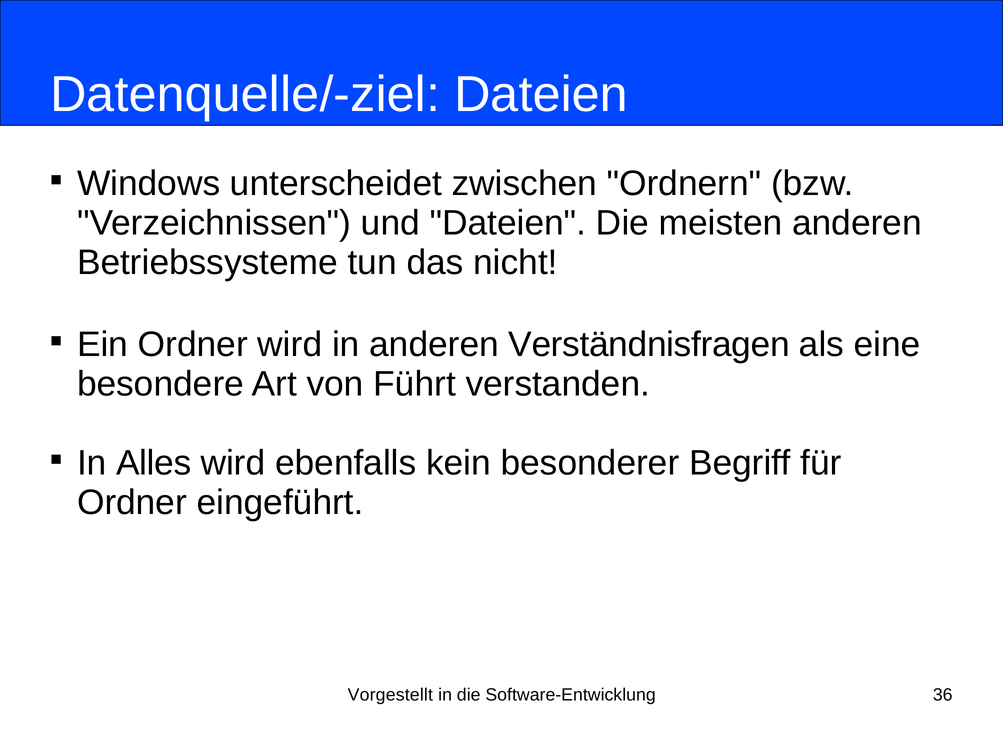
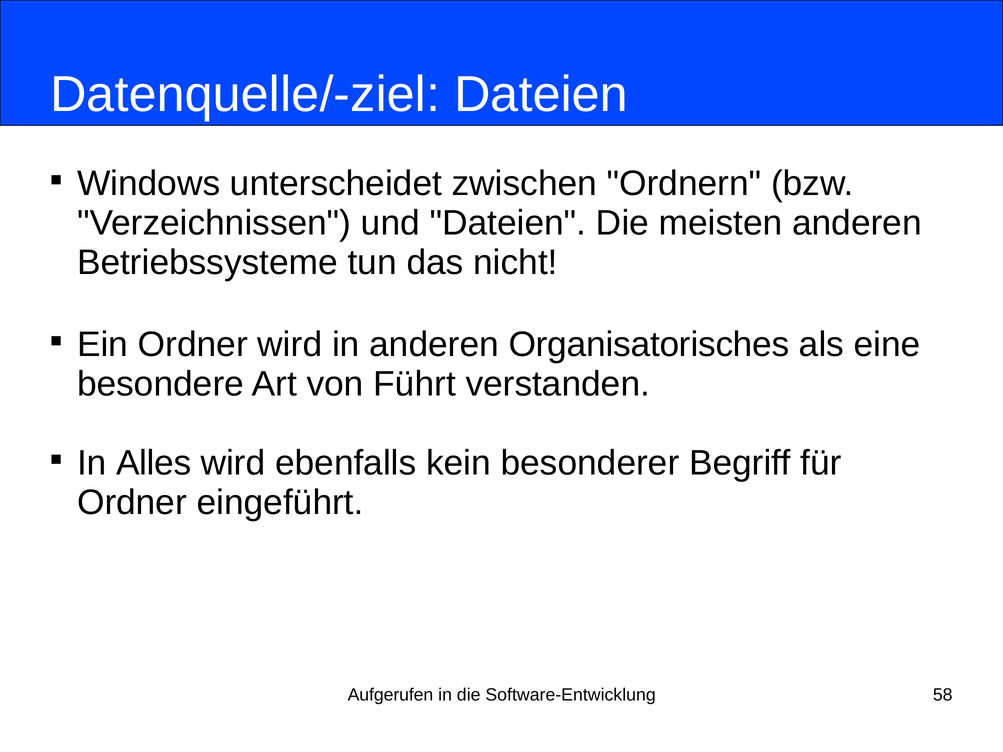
Verständnisfragen: Verständnisfragen -> Organisatorisches (649, 345)
Vorgestellt: Vorgestellt -> Aufgerufen (390, 695)
36: 36 -> 58 (943, 695)
